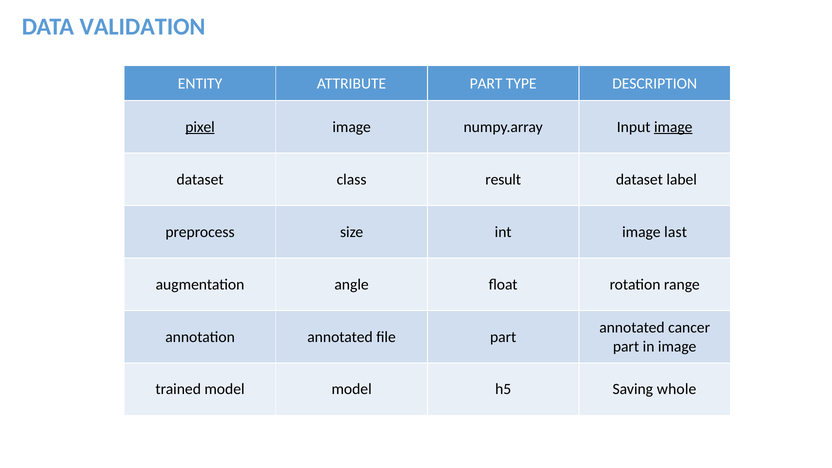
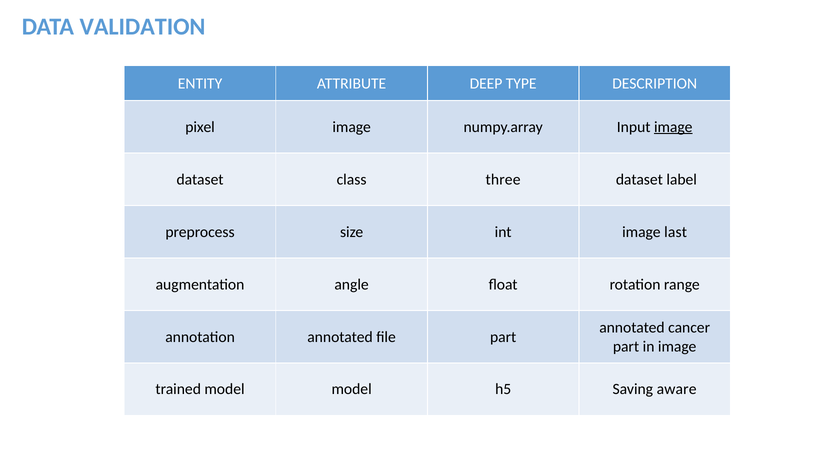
ATTRIBUTE PART: PART -> DEEP (486, 83)
pixel underline: present -> none (200, 127)
result: result -> three (503, 179)
whole: whole -> aware (677, 389)
